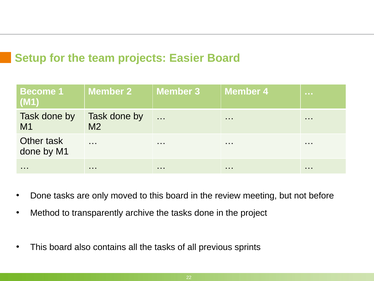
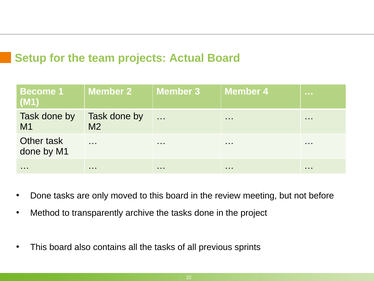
Easier: Easier -> Actual (187, 58)
